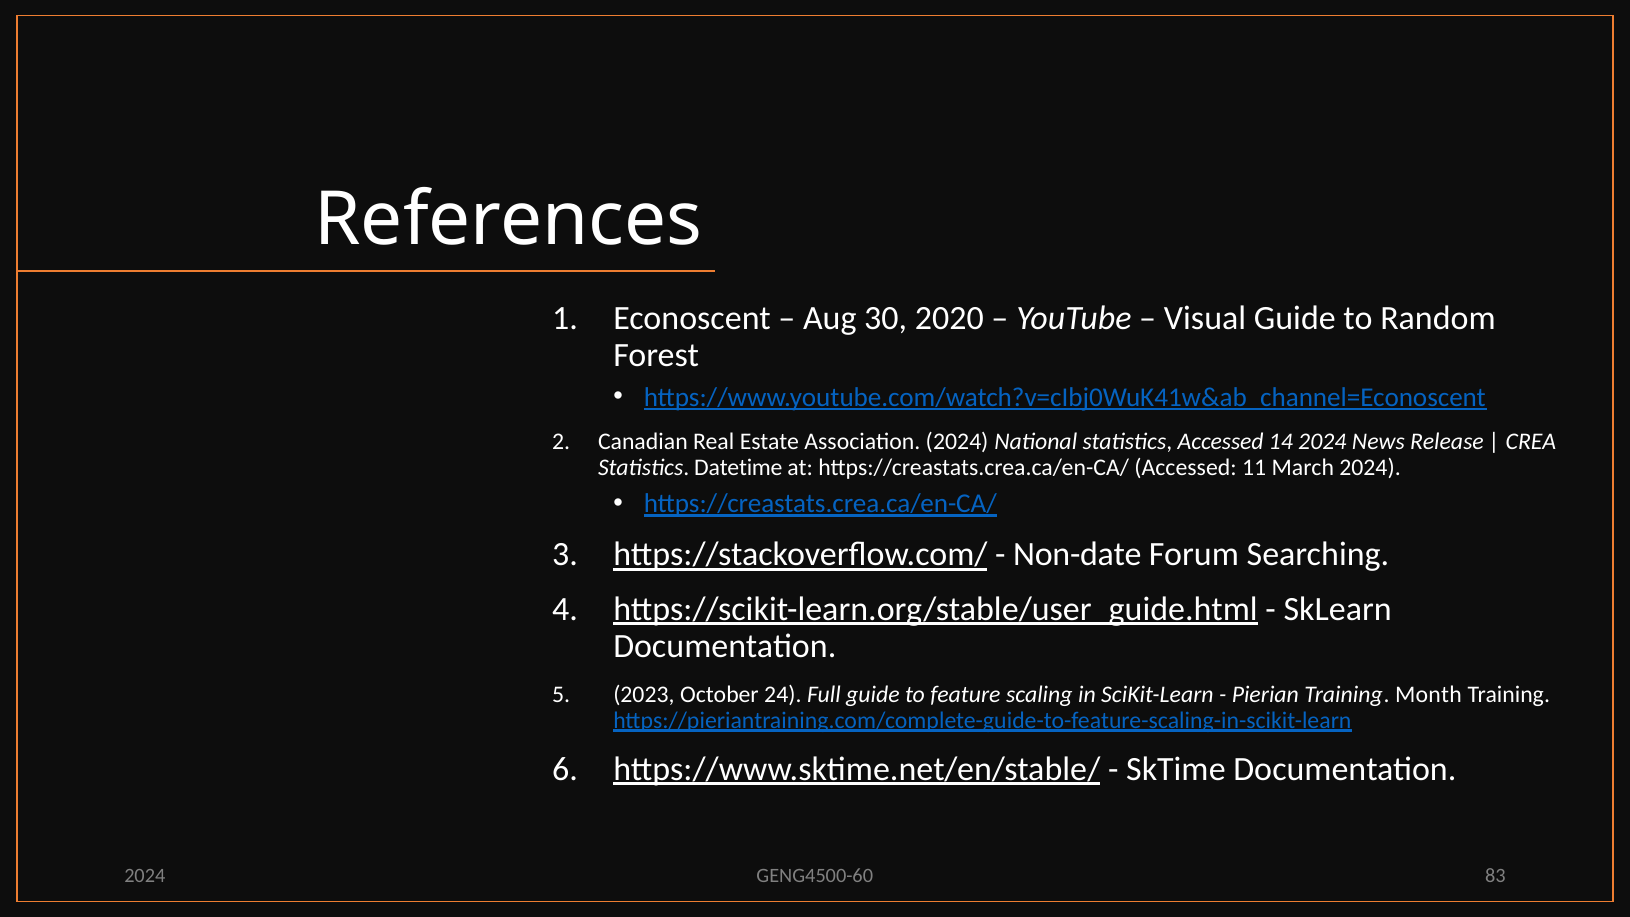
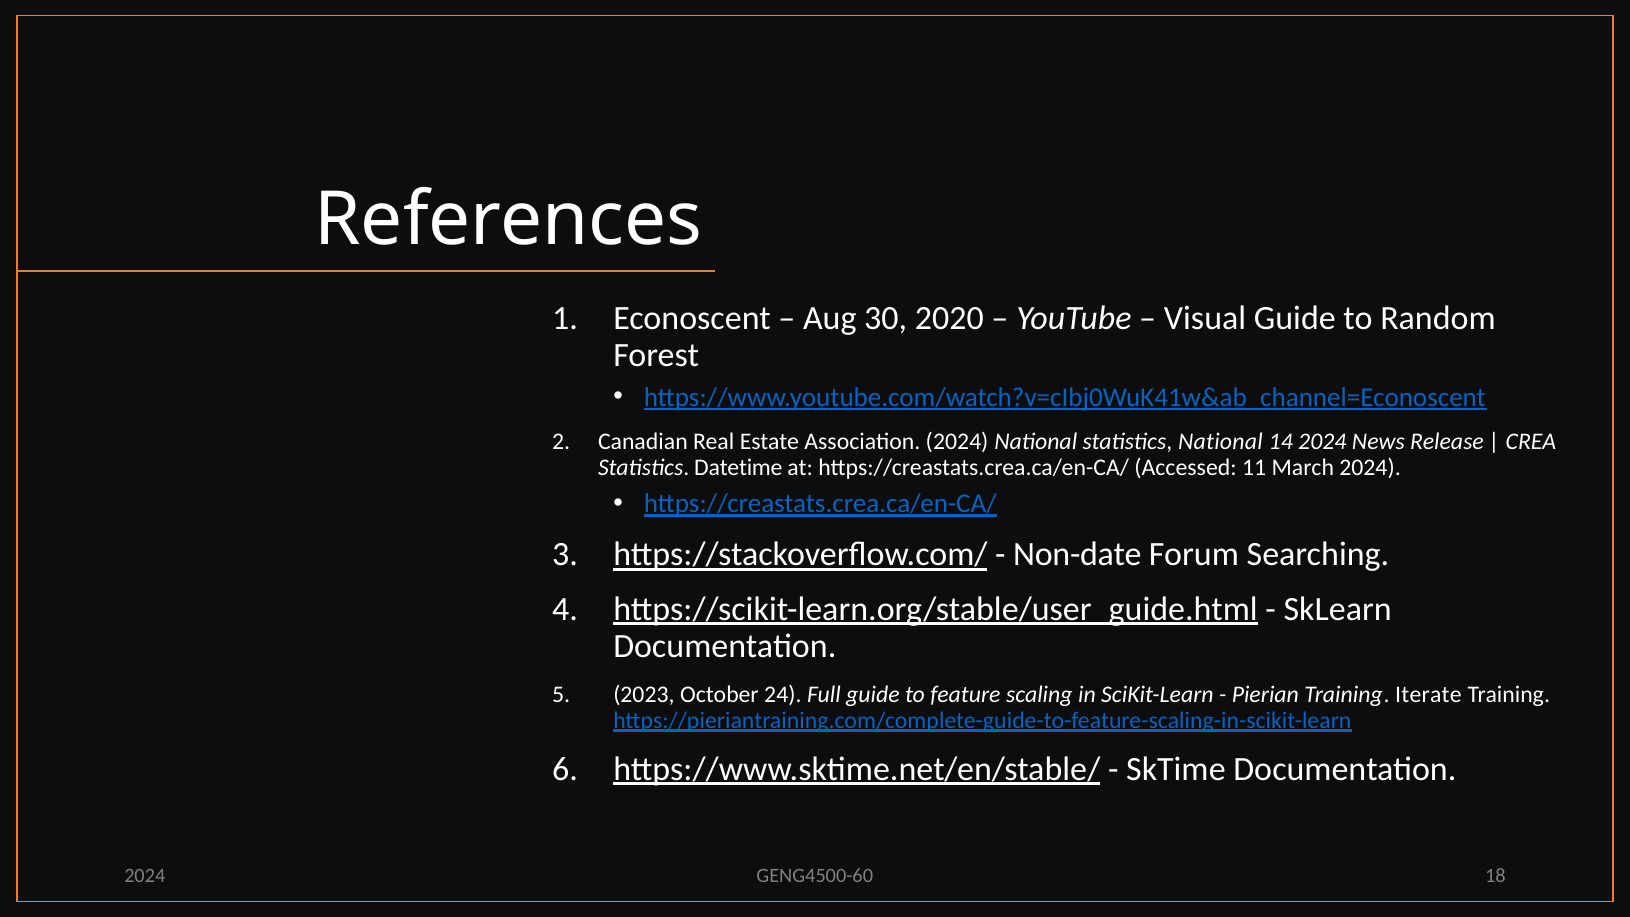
statistics Accessed: Accessed -> National (1220, 442)
Month: Month -> Iterate (1428, 694)
83: 83 -> 18 (1495, 875)
